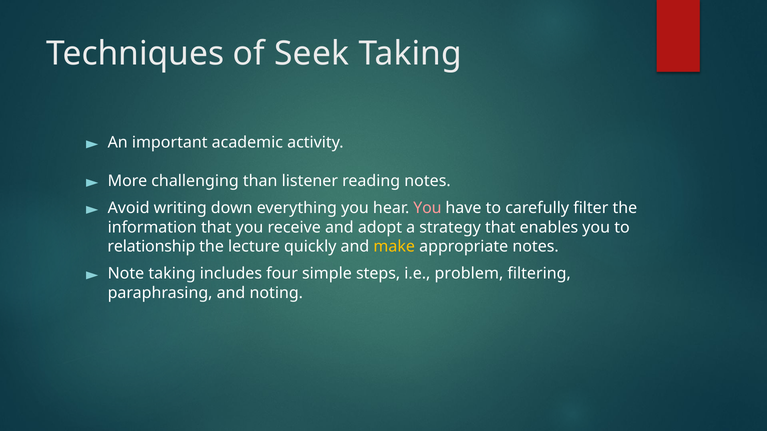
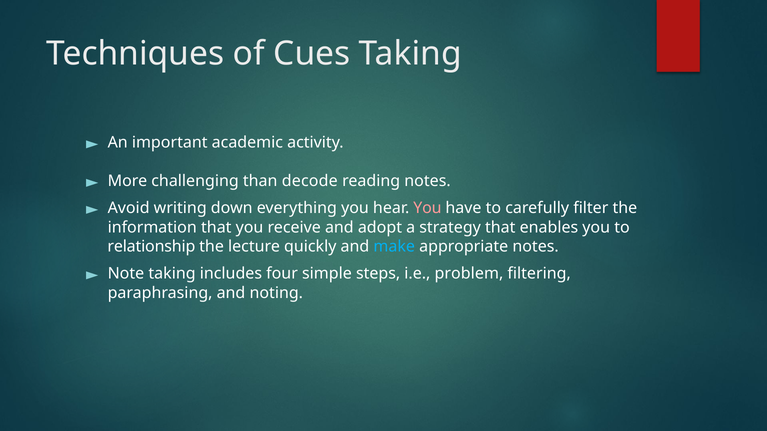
Seek: Seek -> Cues (312, 54)
listener: listener -> decode (310, 181)
make colour: yellow -> light blue (394, 247)
